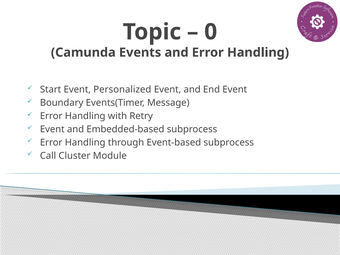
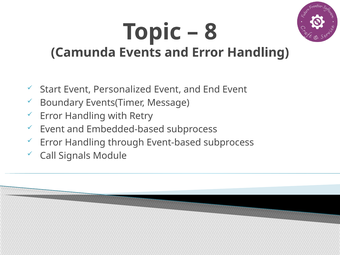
0: 0 -> 8 (211, 32)
Cluster: Cluster -> Signals (74, 156)
